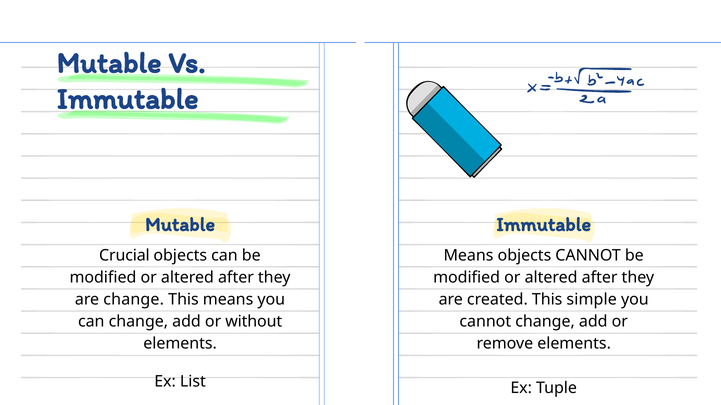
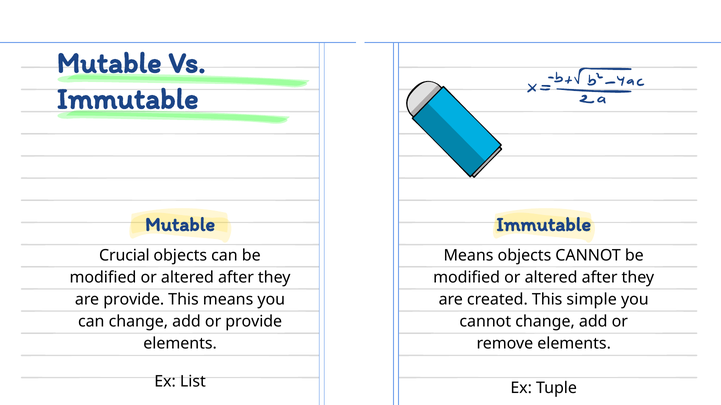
are change: change -> provide (134, 300)
or without: without -> provide (254, 322)
